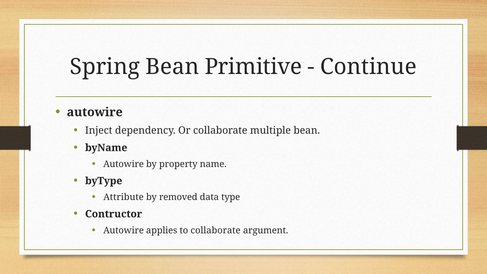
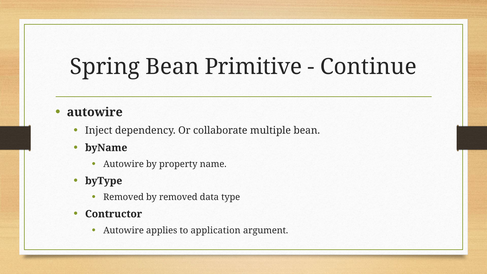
Attribute: Attribute -> Removed (124, 197)
to collaborate: collaborate -> application (216, 230)
